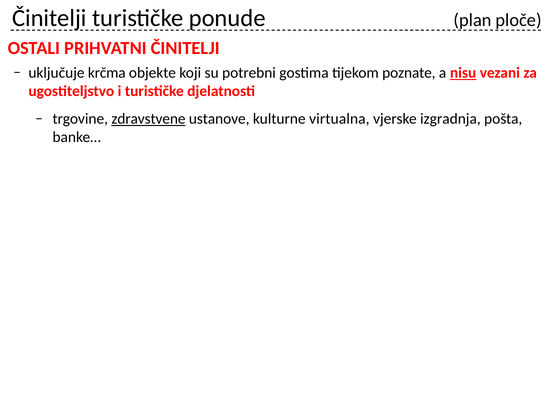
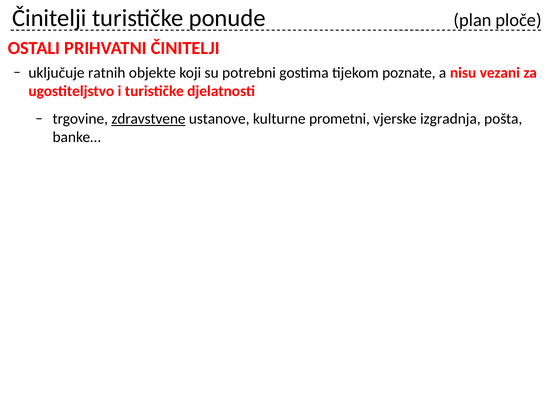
krčma: krčma -> ratnih (107, 73)
nisu underline: present -> none (463, 73)
virtualna: virtualna -> prometni (339, 119)
